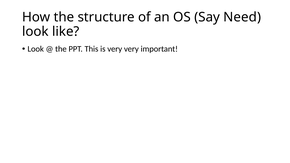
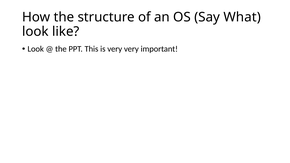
Need: Need -> What (242, 17)
